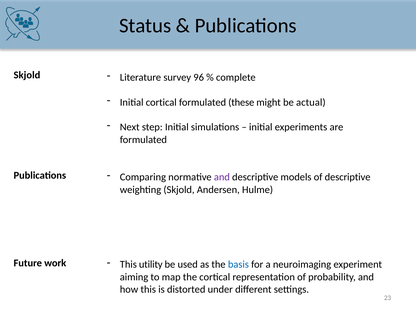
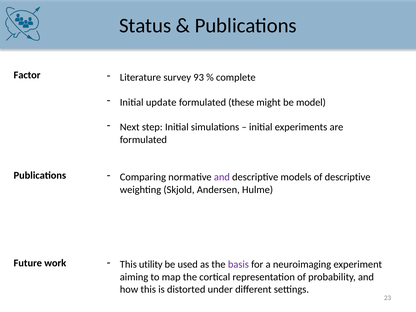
Skjold: Skjold -> Factor (27, 75)
96: 96 -> 93 (199, 77)
Initial cortical: cortical -> update (161, 102)
actual: actual -> model (311, 102)
basis colour: blue -> purple (238, 264)
